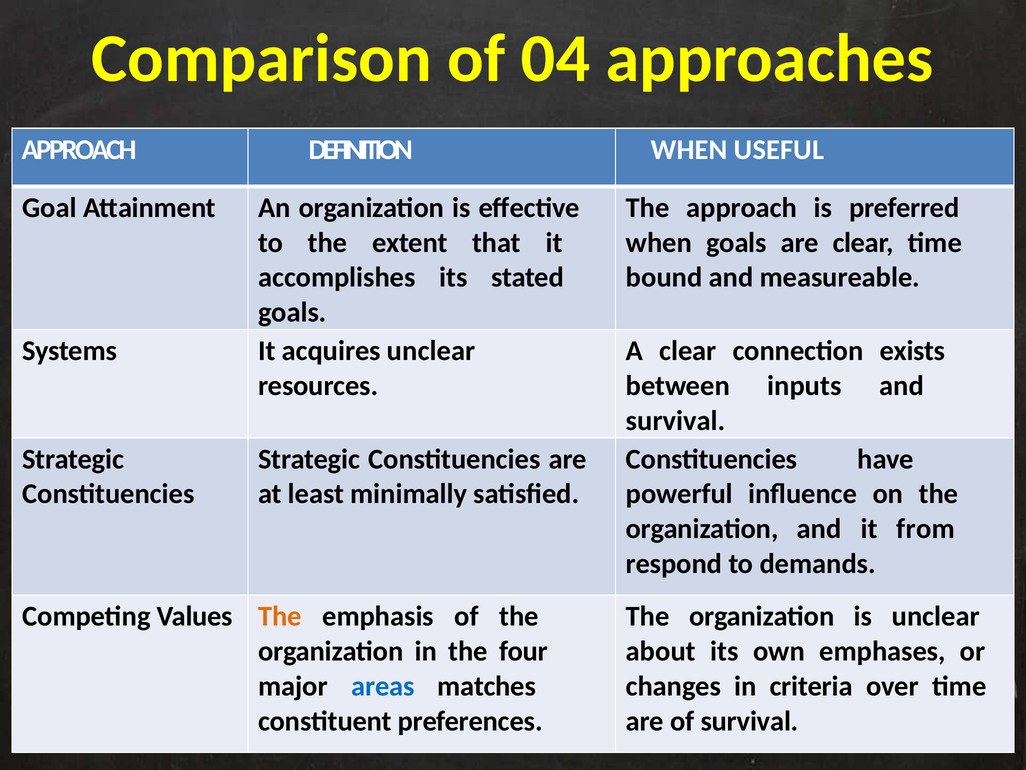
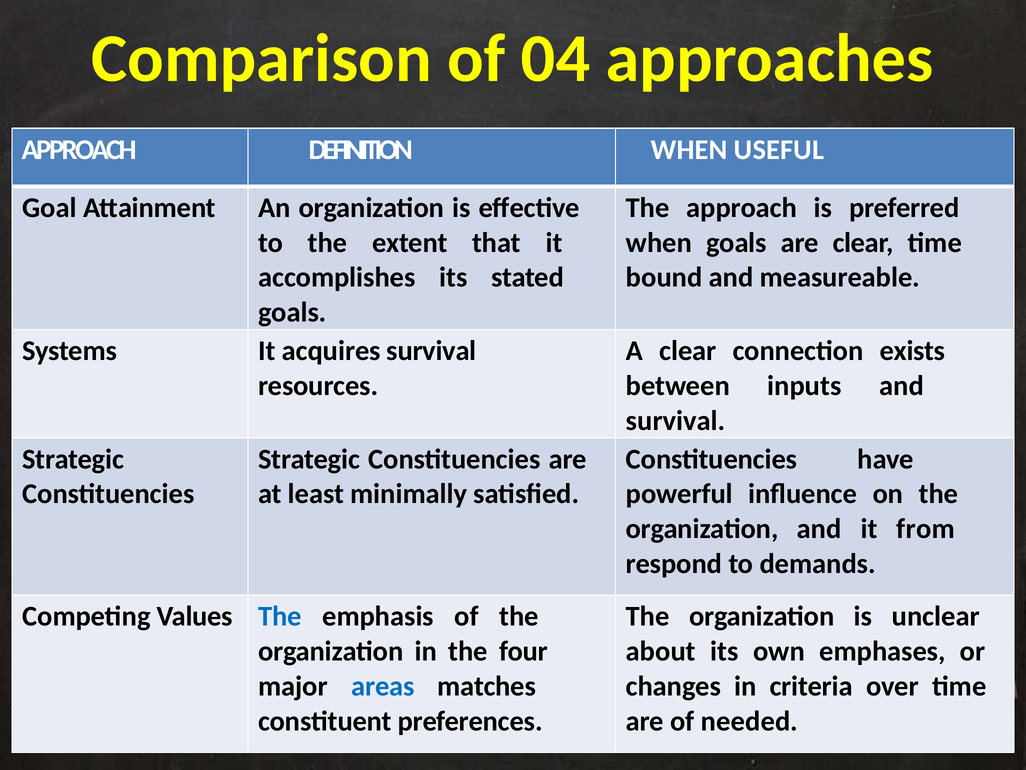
acquires unclear: unclear -> survival (431, 351)
The colour: orange -> blue (280, 616)
of survival: survival -> needed (749, 721)
